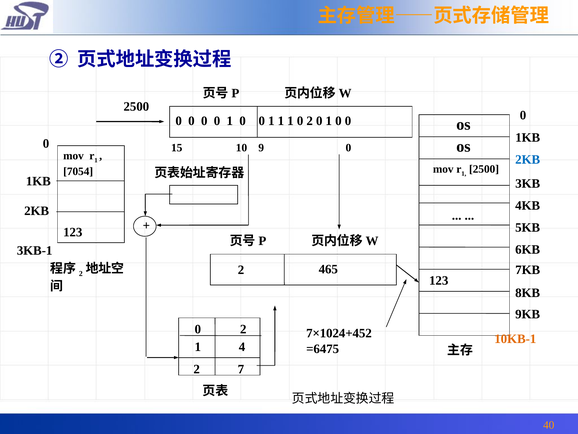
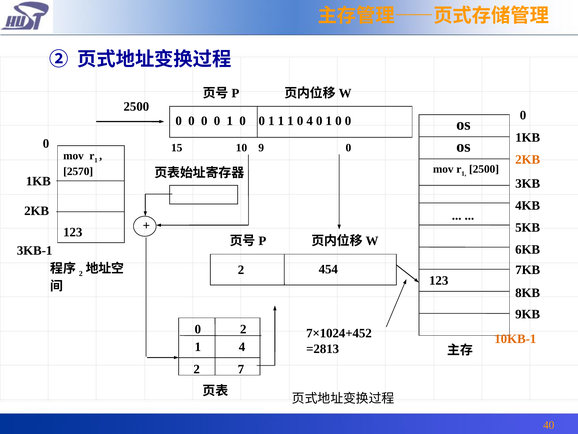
1 0 2: 2 -> 4 (310, 121)
2KB colour: blue -> orange (528, 159)
7054: 7054 -> 2570 (78, 171)
465: 465 -> 454 (328, 269)
=6475: =6475 -> =2813 (323, 348)
